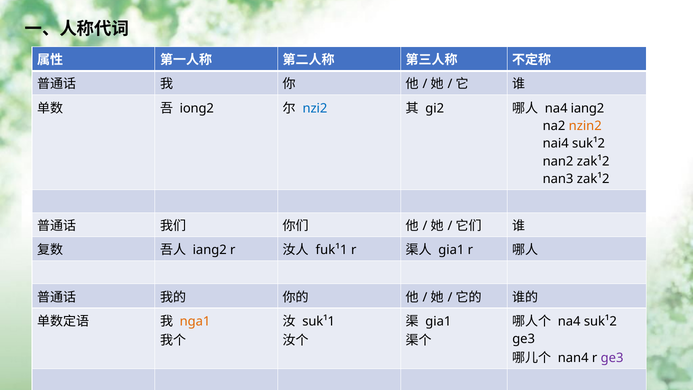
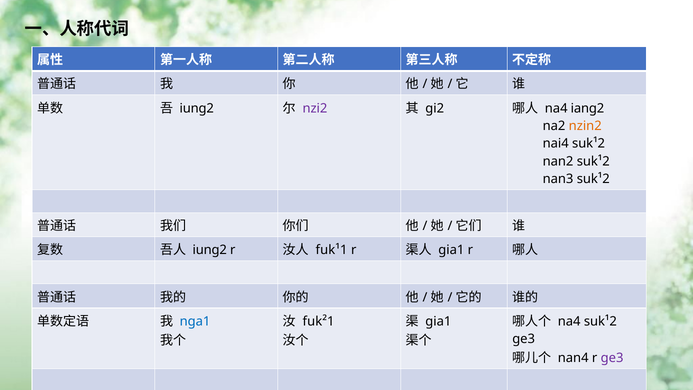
iong2: iong2 -> iung2 (197, 108)
nzi2 colour: blue -> purple (315, 108)
nan2 zak¹2: zak¹2 -> suk¹2 (593, 161)
nan3 zak¹2: zak¹2 -> suk¹2 (593, 179)
iang2: iang2 -> iung2 (210, 250)
nga1 colour: orange -> blue (195, 321)
suk¹1: suk¹1 -> fuk²1 (319, 321)
